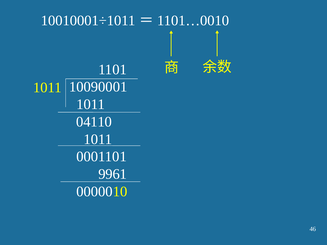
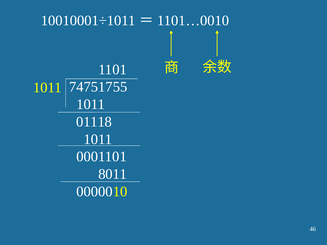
10090001: 10090001 -> 74751755 (98, 87)
04110: 04110 -> 01118 (94, 122)
9961: 9961 -> 8011 (113, 174)
